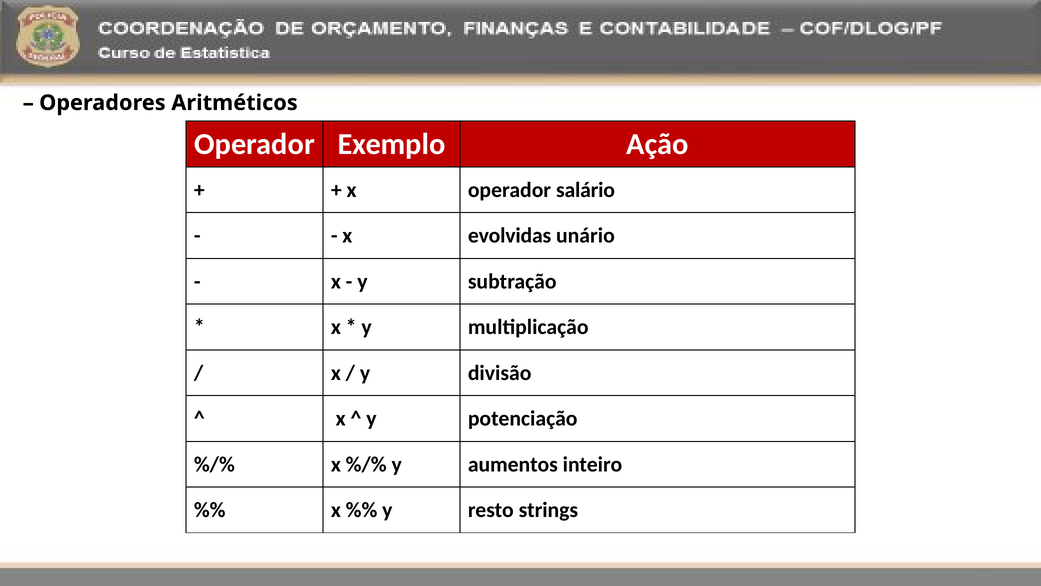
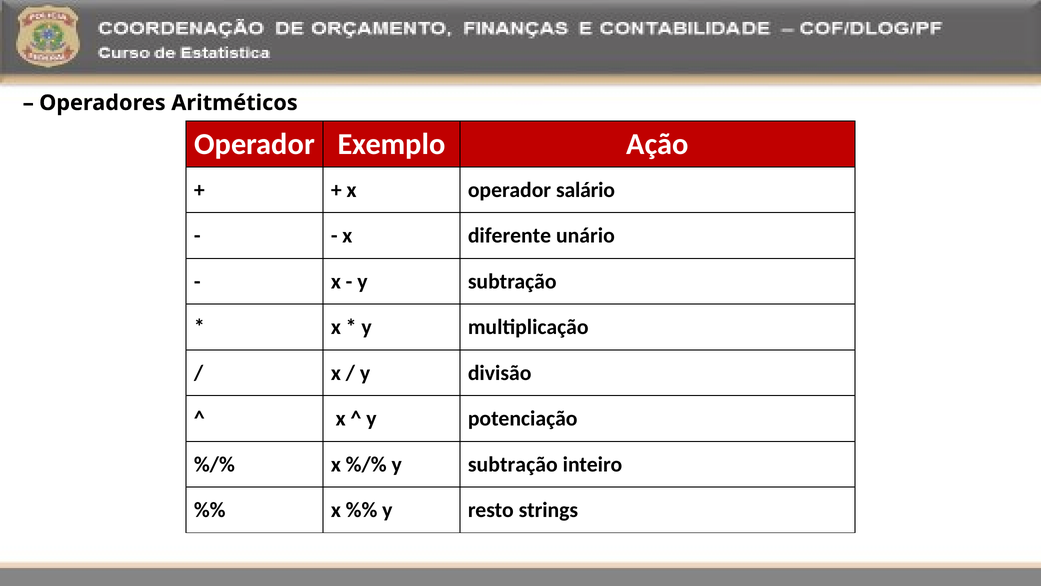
evolvidas: evolvidas -> diferente (509, 236)
aumentos: aumentos -> subtração (513, 464)
